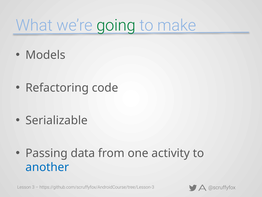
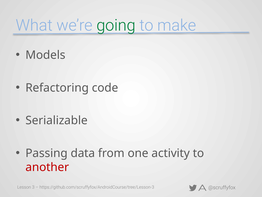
another colour: blue -> red (47, 167)
